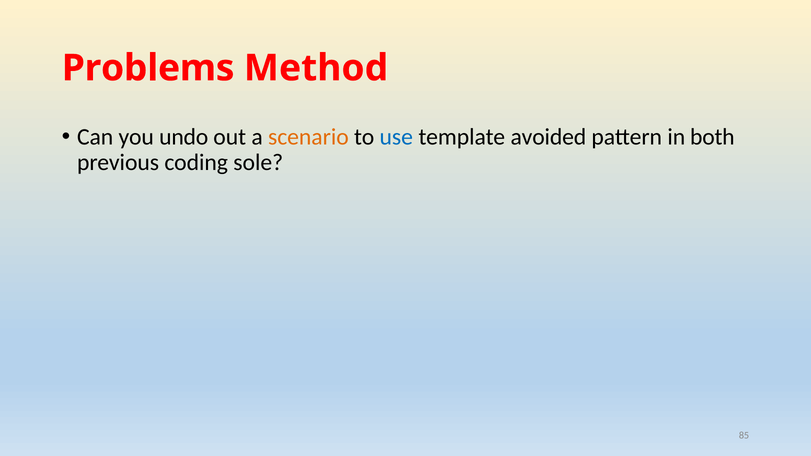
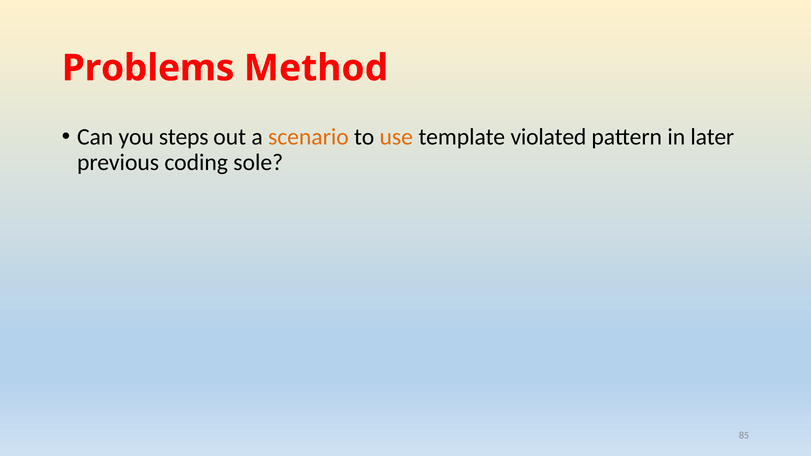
undo: undo -> steps (184, 137)
use colour: blue -> orange (396, 137)
avoided: avoided -> violated (548, 137)
both: both -> later (712, 137)
